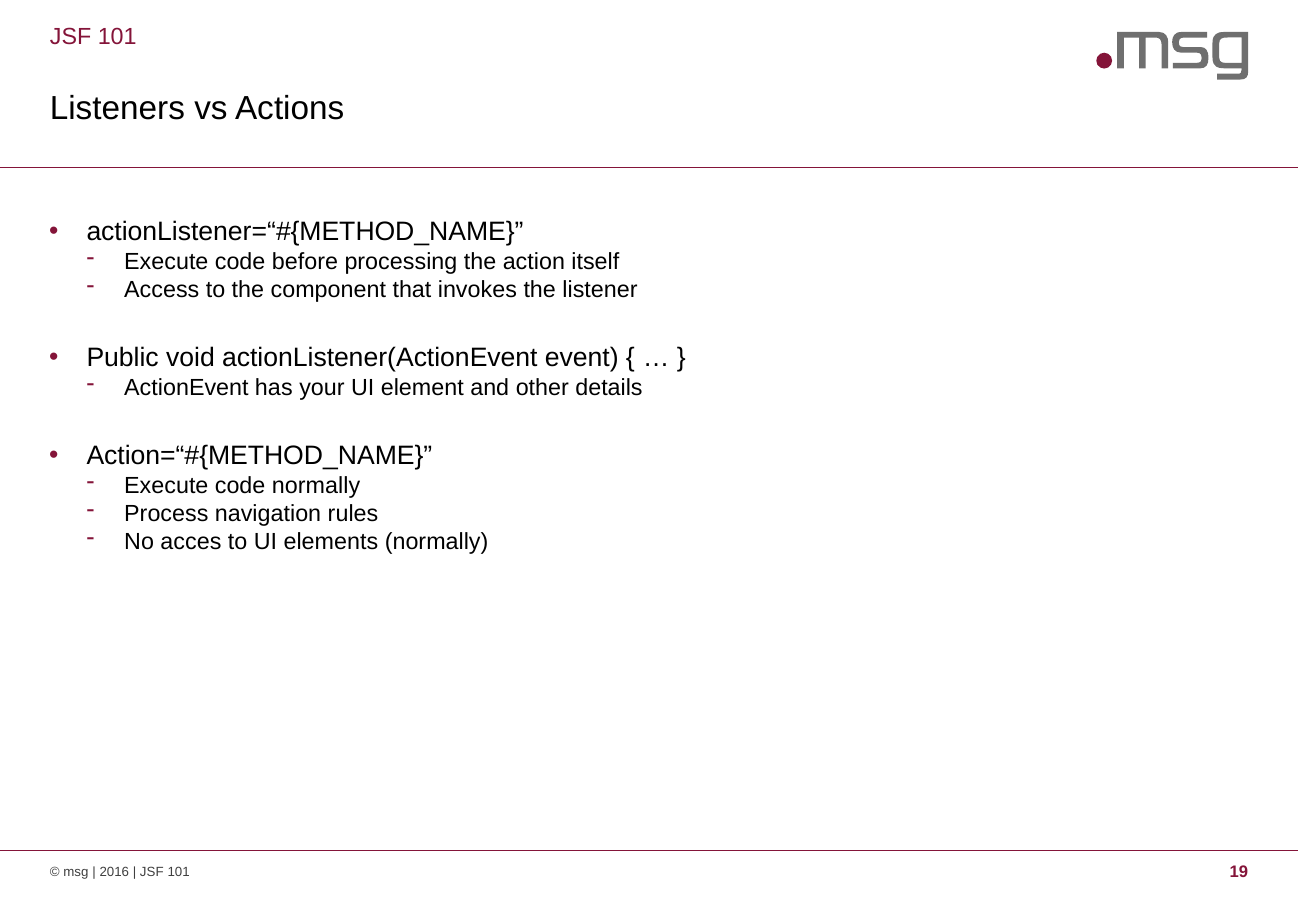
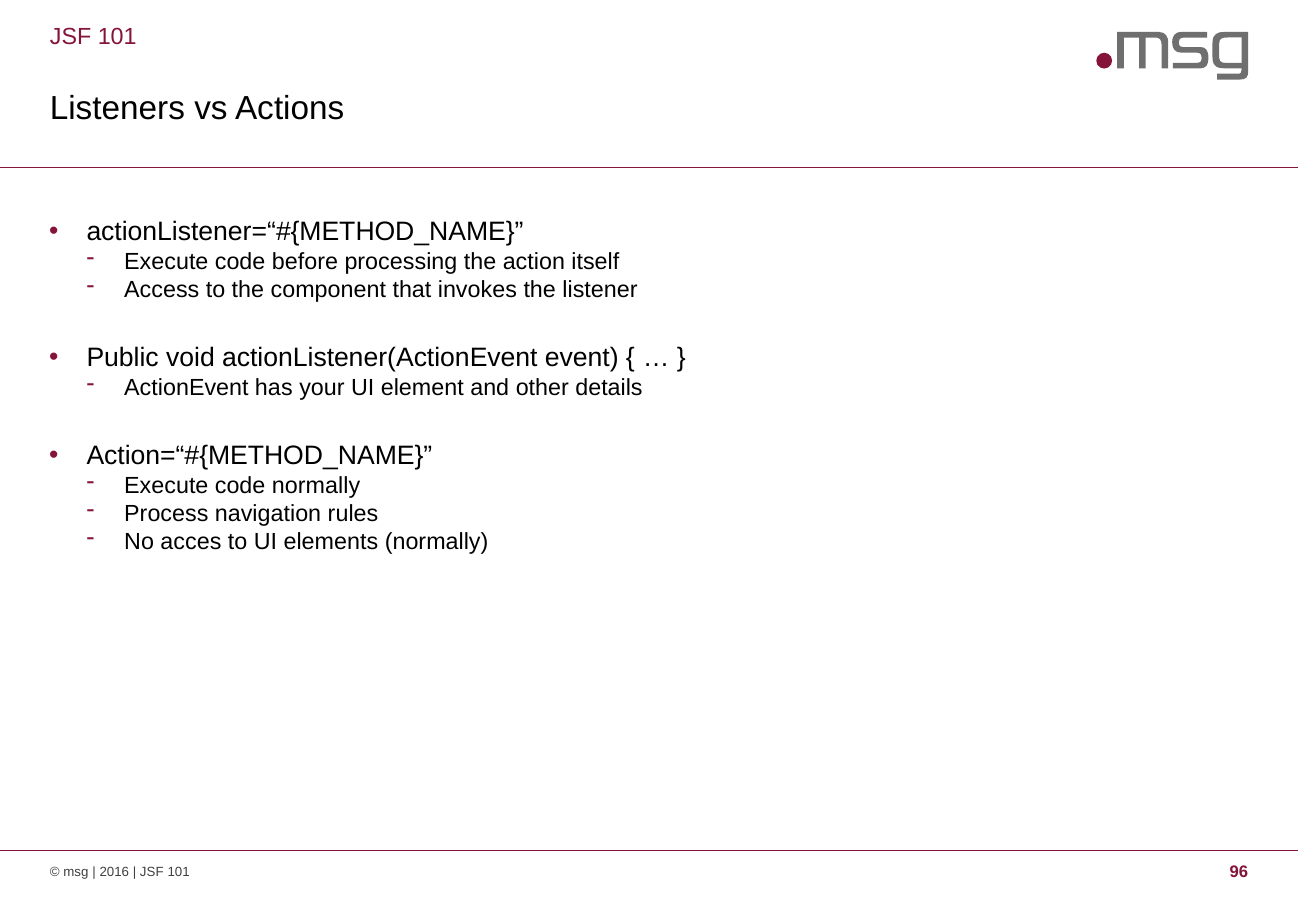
19: 19 -> 96 (1239, 872)
